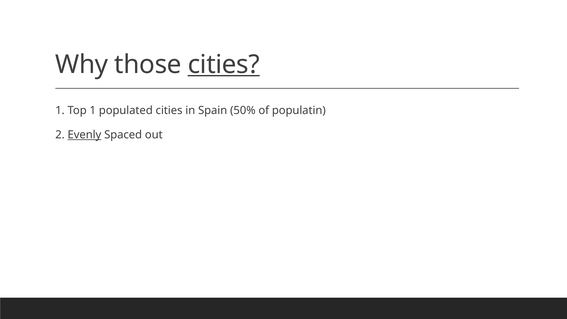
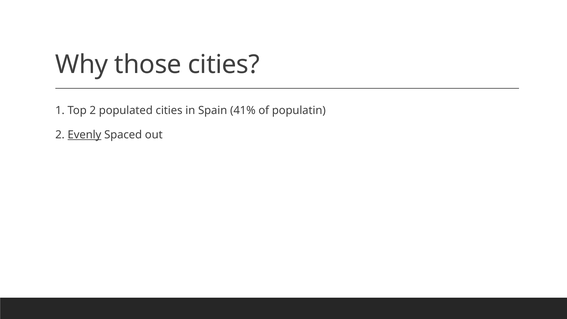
cities underline: present -> none (224, 64)
Top 1: 1 -> 2 (93, 110)
50%: 50% -> 41% (243, 110)
